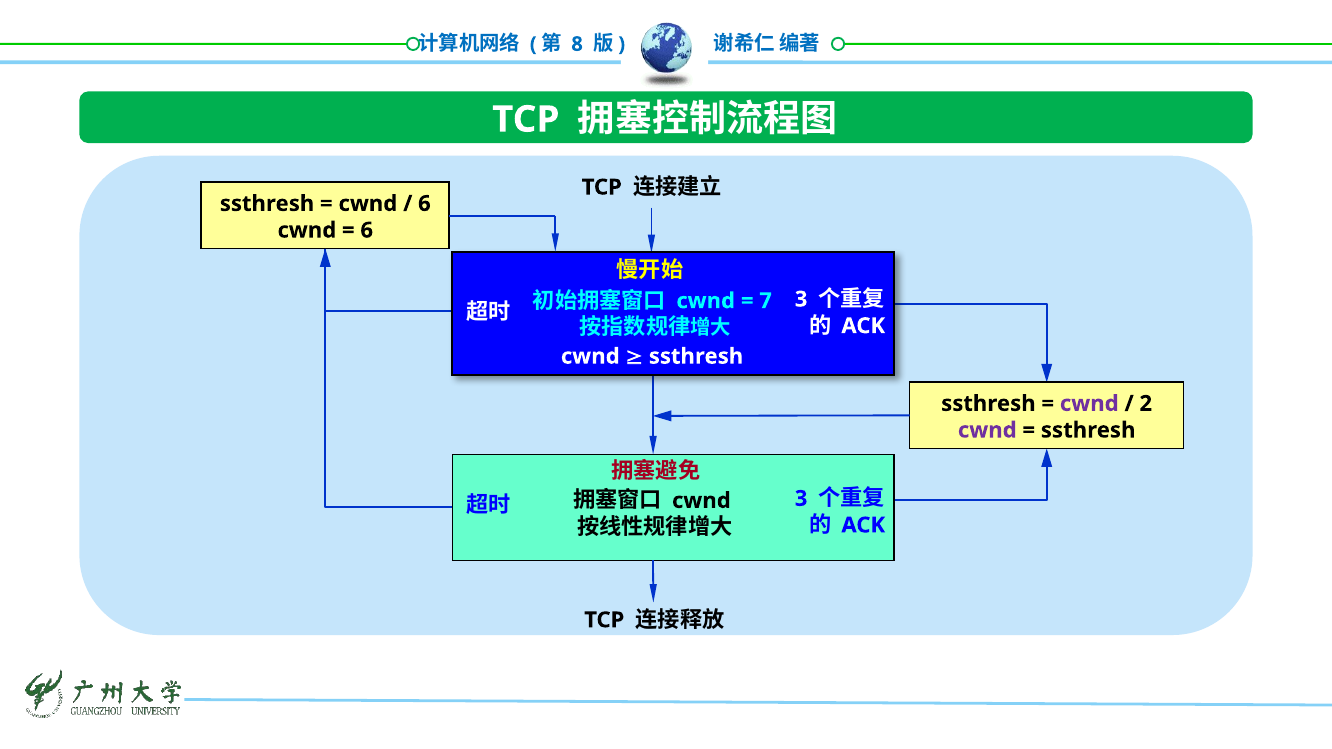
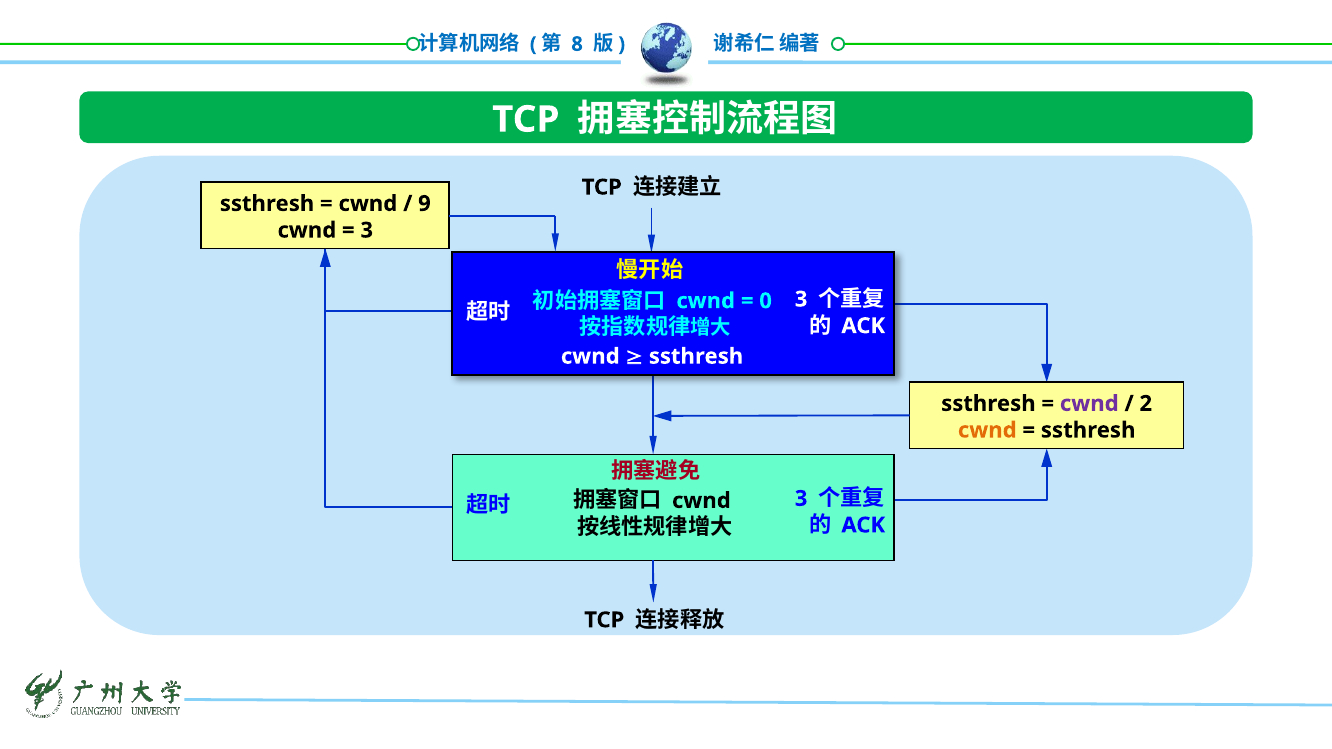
6: 6 -> 9 (424, 204)
6: 6 -> 3 (367, 230)
7: 7 -> 0 (766, 301)
cwnd colour: purple -> orange (987, 430)
